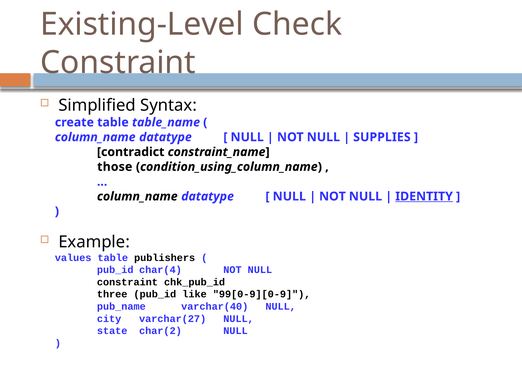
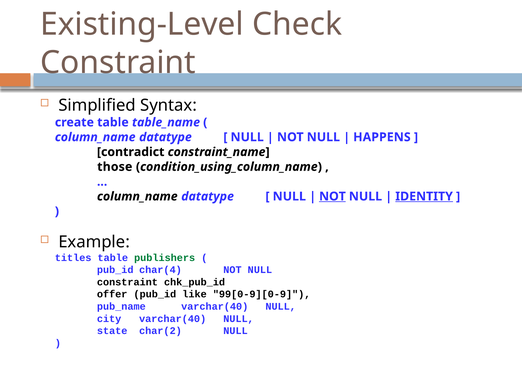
SUPPLIES: SUPPLIES -> HAPPENS (382, 137)
NOT underline: none -> present (332, 196)
values: values -> titles (73, 257)
publishers colour: black -> green (165, 257)
three: three -> offer (112, 294)
city varchar(27: varchar(27 -> varchar(40 (173, 318)
